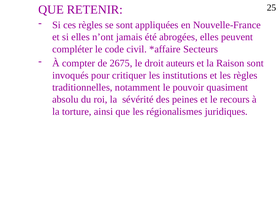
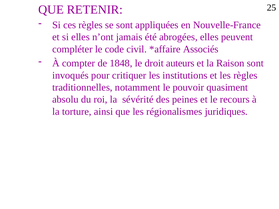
Secteurs: Secteurs -> Associés (201, 49)
2675: 2675 -> 1848 (121, 63)
